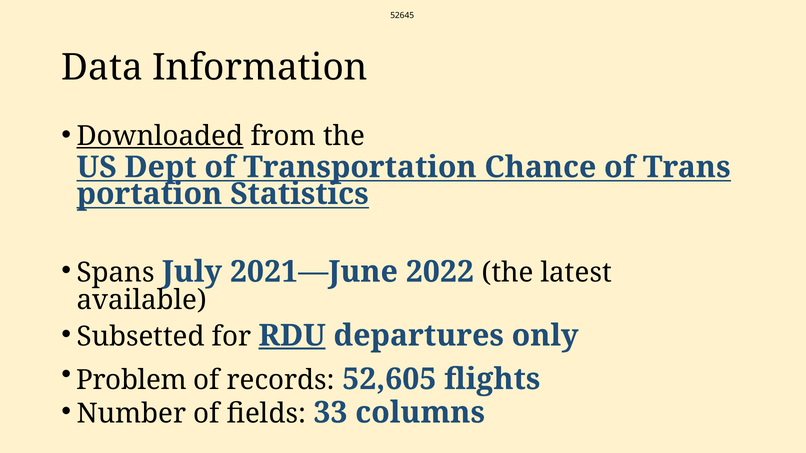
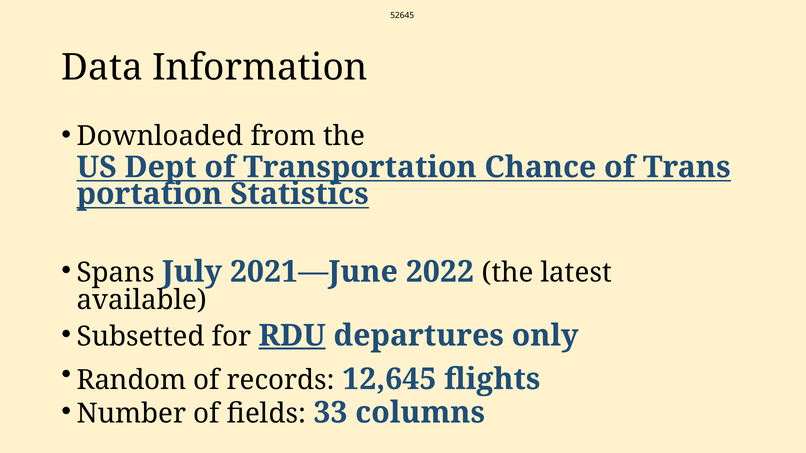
Downloaded underline: present -> none (160, 136)
Problem: Problem -> Random (132, 380)
52,605: 52,605 -> 12,645 (389, 379)
